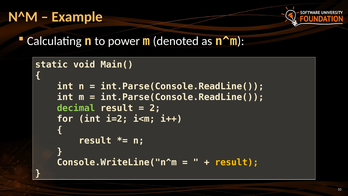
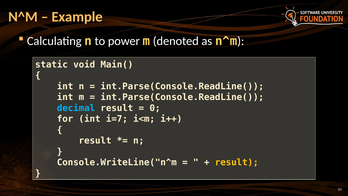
decimal colour: light green -> light blue (76, 108)
2: 2 -> 0 (155, 108)
i=2: i=2 -> i=7 (117, 119)
